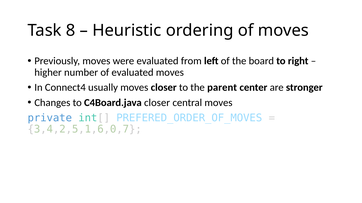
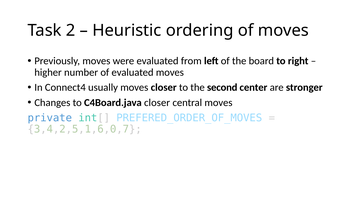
8: 8 -> 2 (71, 30)
parent: parent -> second (222, 88)
